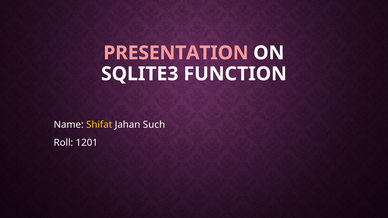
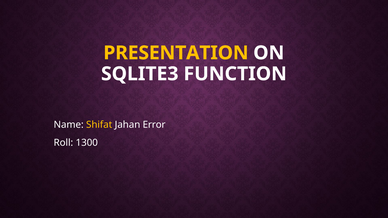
PRESENTATION colour: pink -> yellow (176, 53)
Such: Such -> Error (154, 125)
1201: 1201 -> 1300 (87, 143)
